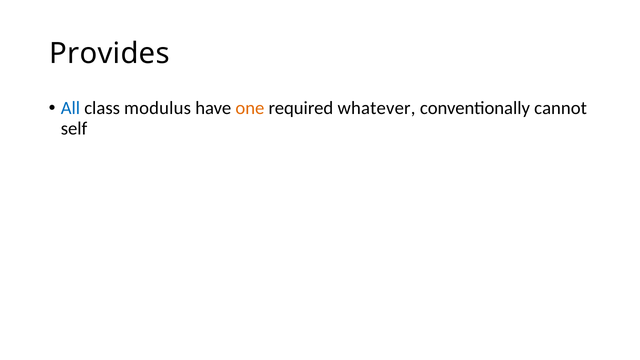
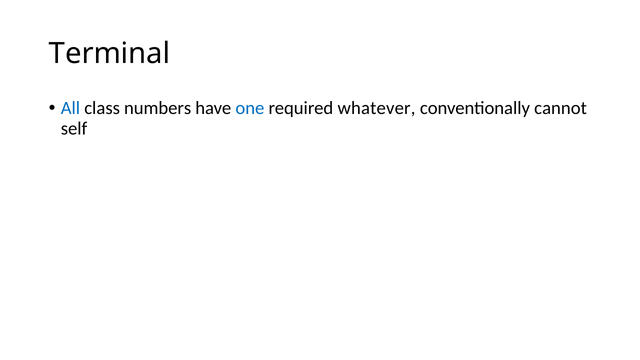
Provides: Provides -> Terminal (110, 54)
modulus: modulus -> numbers (158, 108)
one colour: orange -> blue (250, 108)
